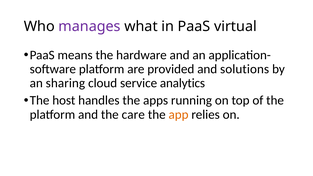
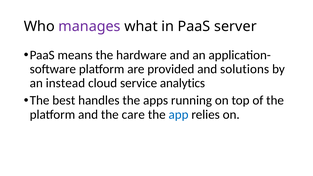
virtual: virtual -> server (235, 26)
sharing: sharing -> instead (65, 83)
host: host -> best (64, 100)
app colour: orange -> blue (179, 115)
